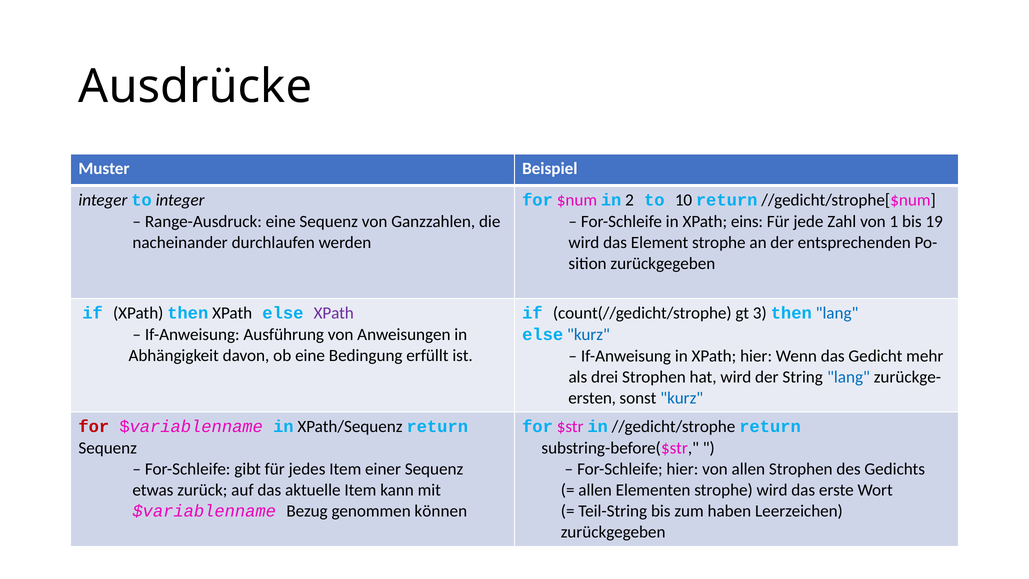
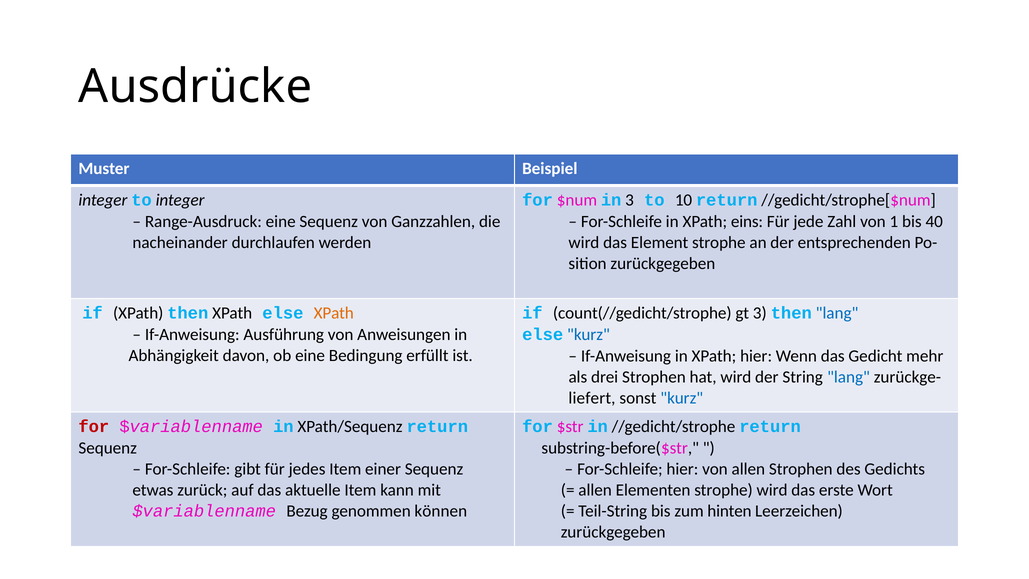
in 2: 2 -> 3 (630, 200)
19: 19 -> 40 (934, 221)
XPath colour: purple -> orange (334, 313)
ersten: ersten -> liefert (592, 398)
haben: haben -> hinten (729, 511)
